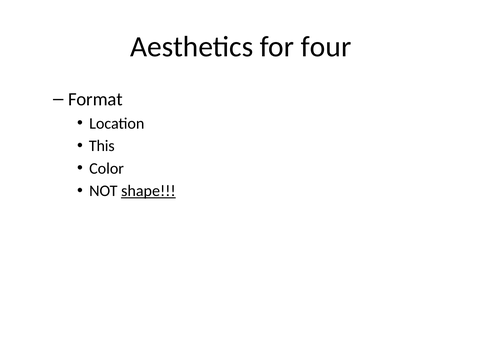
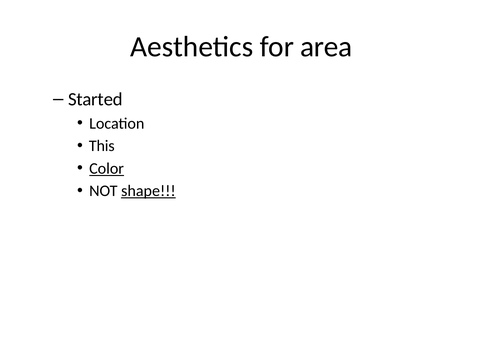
four: four -> area (326, 47)
Format: Format -> Started (95, 99)
Color underline: none -> present (107, 168)
